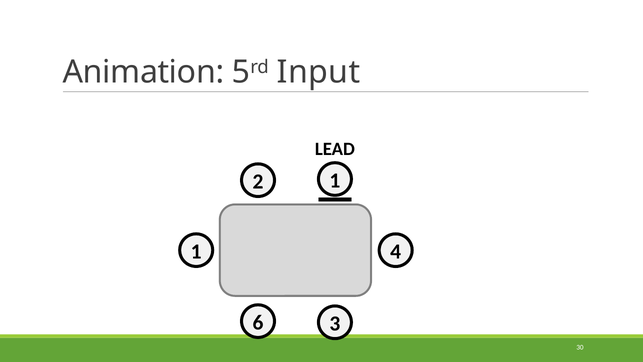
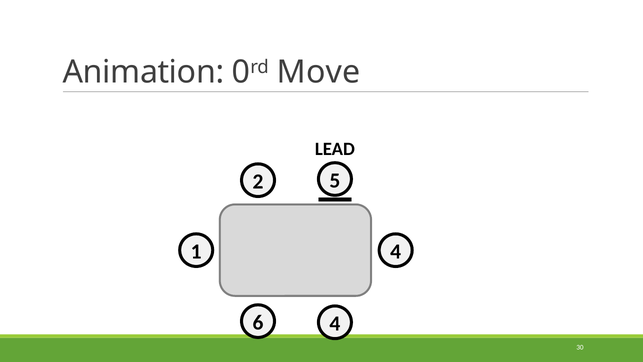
5: 5 -> 0 (241, 72)
Input: Input -> Move (319, 72)
2 1: 1 -> 5 (335, 180)
6 3: 3 -> 4 (335, 323)
